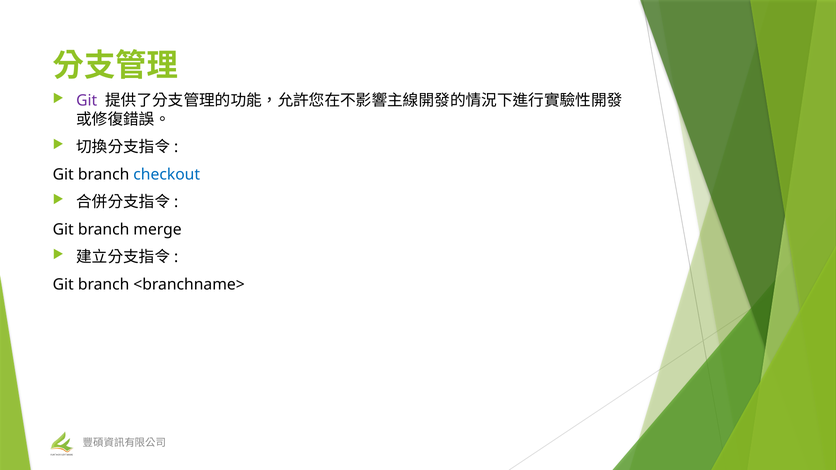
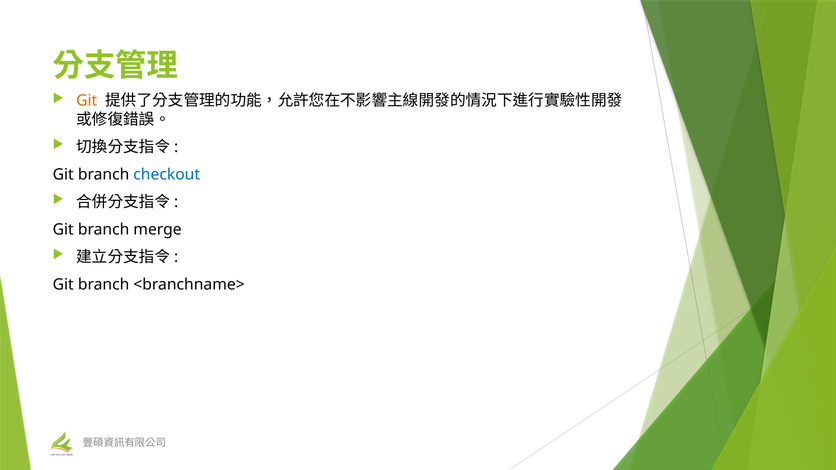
Git colour: purple -> orange (87, 101)
